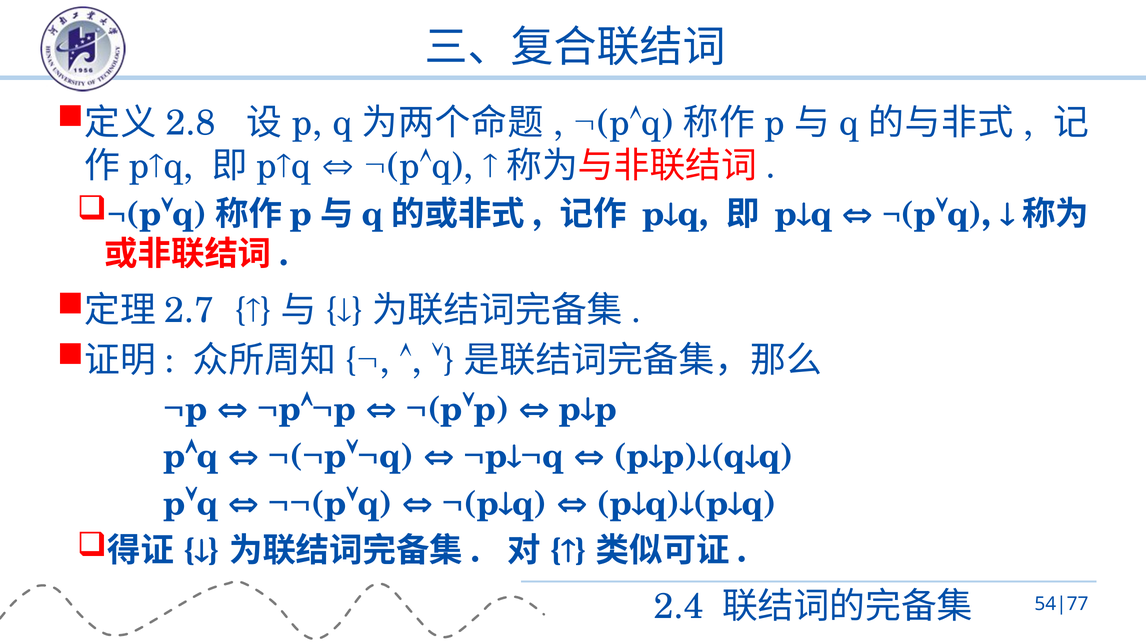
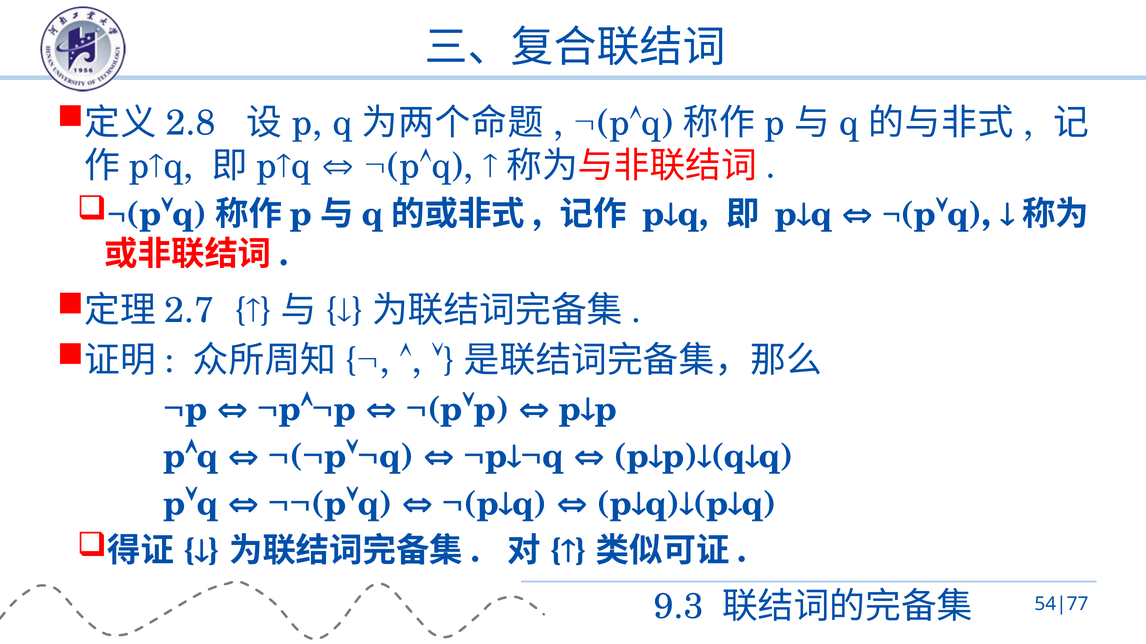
2.4: 2.4 -> 9.3 (679, 607)
